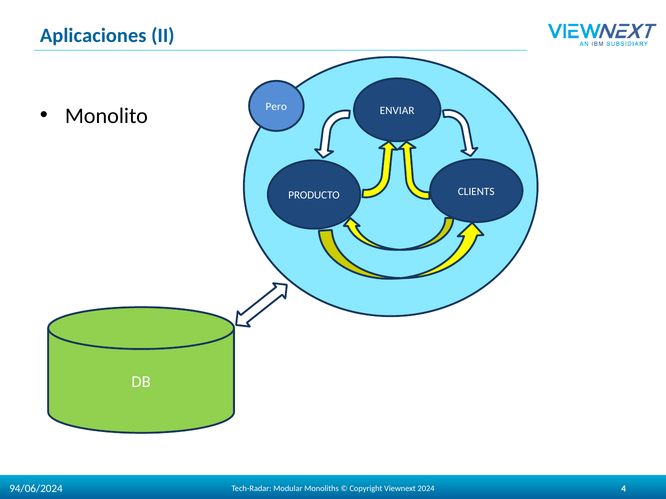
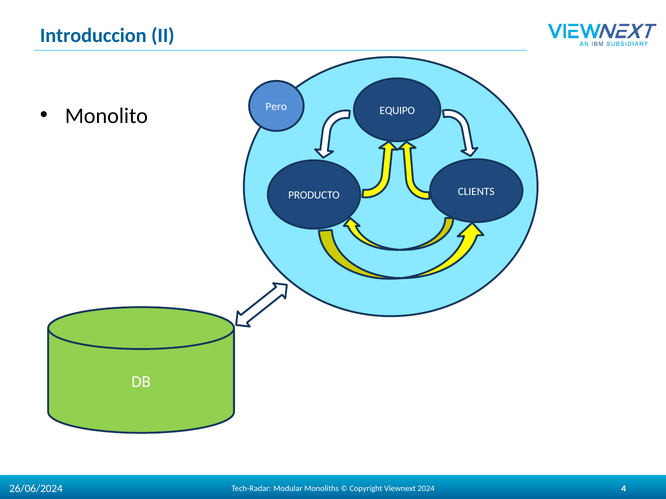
Aplicaciones: Aplicaciones -> Introduccion (93, 36)
ENVIAR: ENVIAR -> EQUIPO (397, 111)
94/06/2024: 94/06/2024 -> 26/06/2024 (36, 489)
